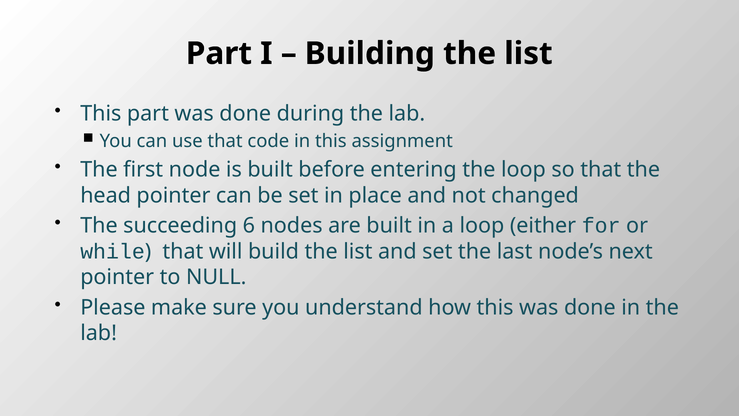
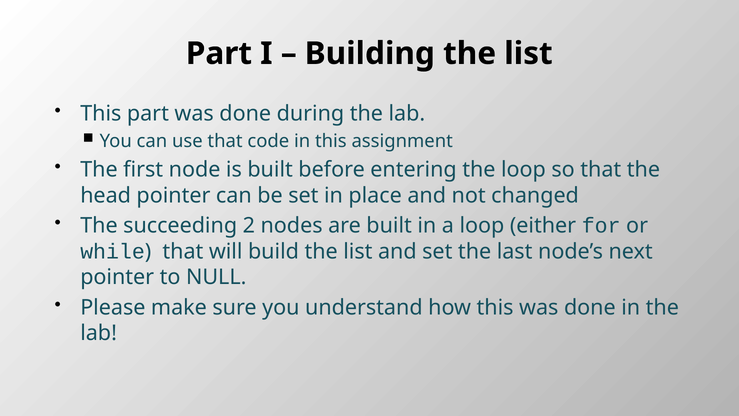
6: 6 -> 2 (249, 225)
